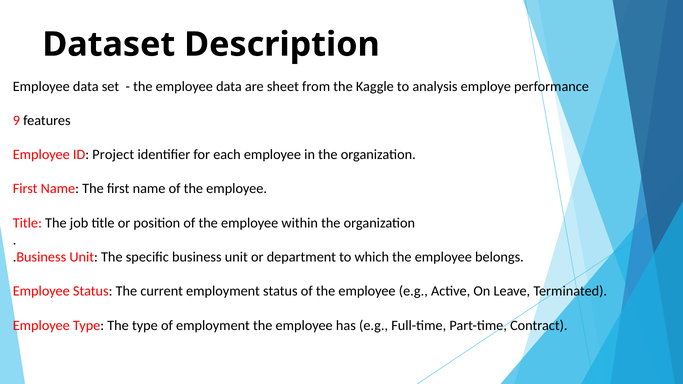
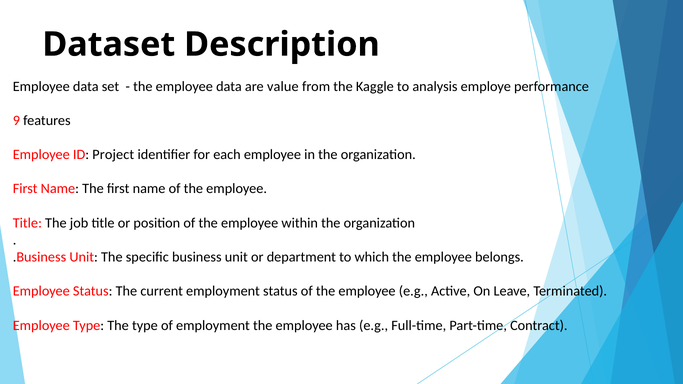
sheet: sheet -> value (283, 86)
